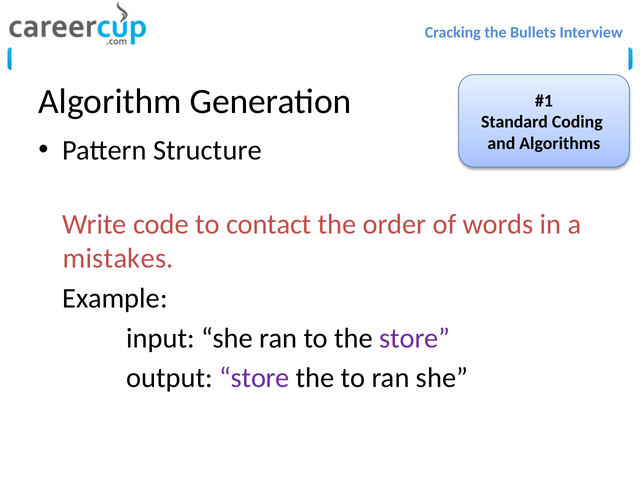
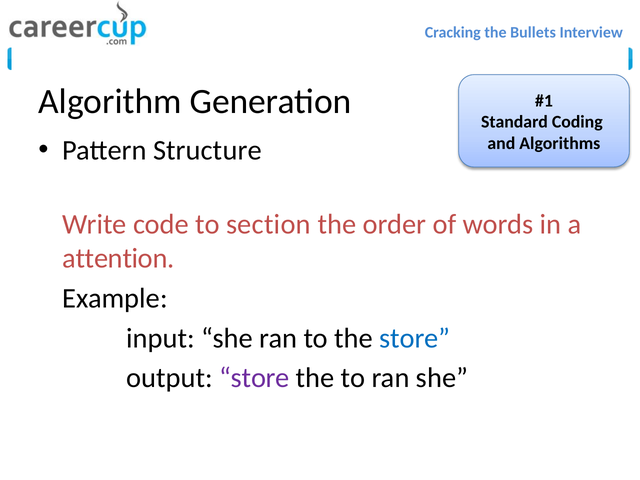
contact: contact -> section (268, 224)
mistakes: mistakes -> attention (118, 258)
store colour: purple -> blue (415, 338)
